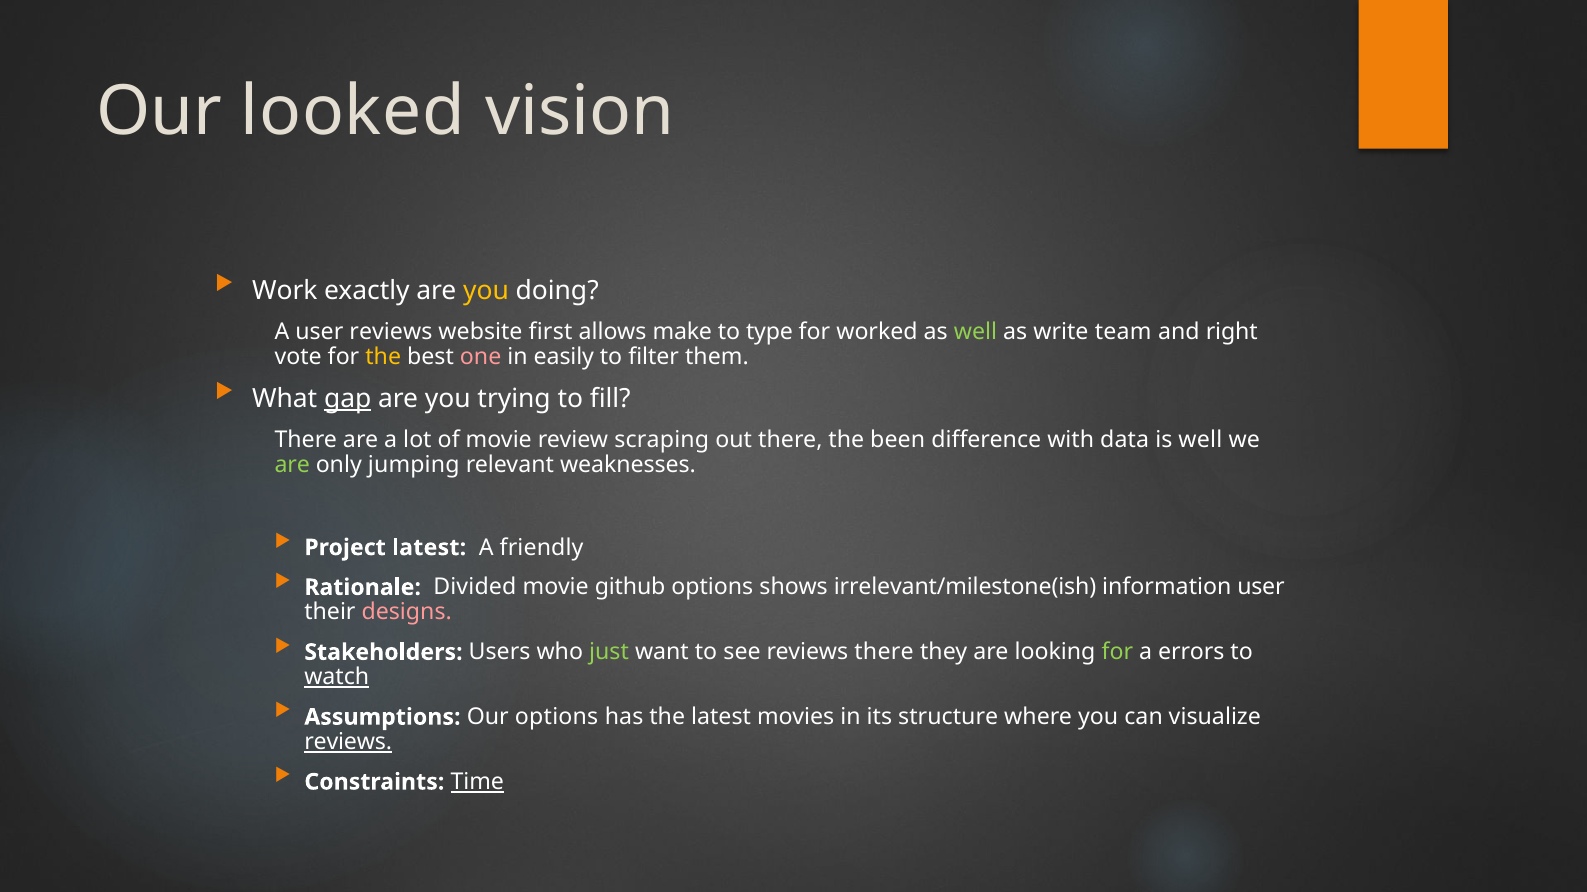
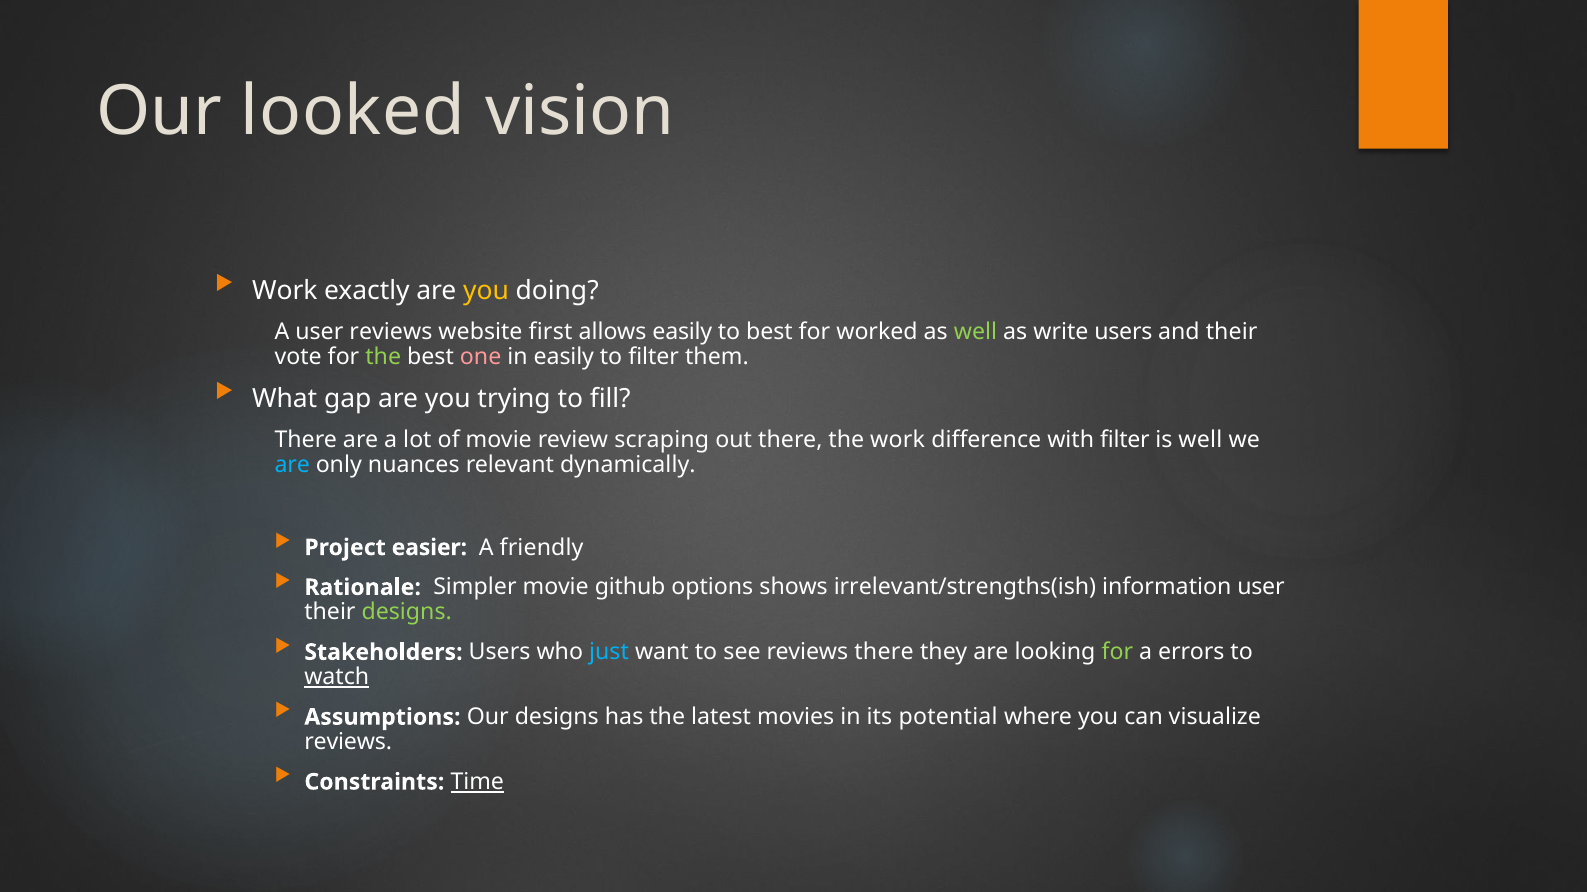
allows make: make -> easily (682, 332)
to type: type -> best (769, 332)
write team: team -> users (1123, 332)
and right: right -> their (1232, 332)
the colour: yellow -> light green (383, 357)
gap underline: present -> none (348, 399)
the been: been -> work (898, 440)
with data: data -> filter (1125, 440)
are colour: light green -> light blue (292, 465)
jumping: jumping -> nuances (414, 465)
weaknesses: weaknesses -> dynamically (628, 465)
Project latest: latest -> easier (429, 548)
Divided: Divided -> Simpler (475, 588)
irrelevant/milestone(ish: irrelevant/milestone(ish -> irrelevant/strengths(ish (965, 588)
designs colour: pink -> light green (407, 613)
just colour: light green -> light blue (609, 653)
Our options: options -> designs (557, 718)
structure: structure -> potential (948, 718)
reviews underline: present -> none (348, 743)
